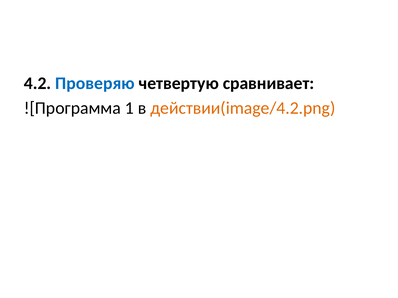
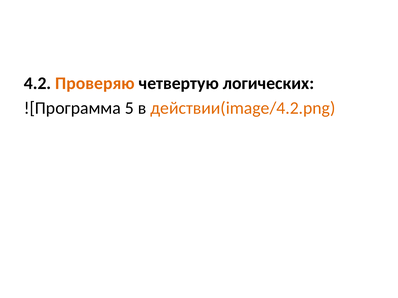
Проверяю colour: blue -> orange (95, 83)
сравнивает: сравнивает -> логических (268, 83)
1: 1 -> 5 (129, 108)
